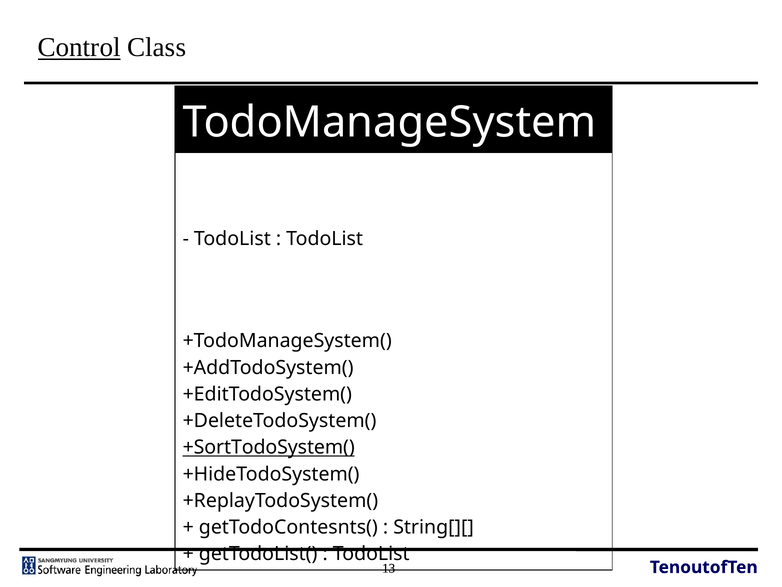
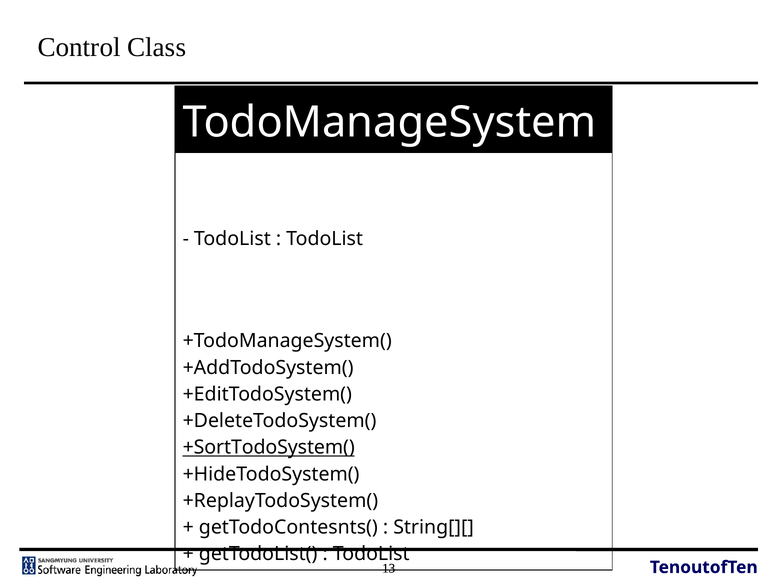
Control underline: present -> none (79, 47)
